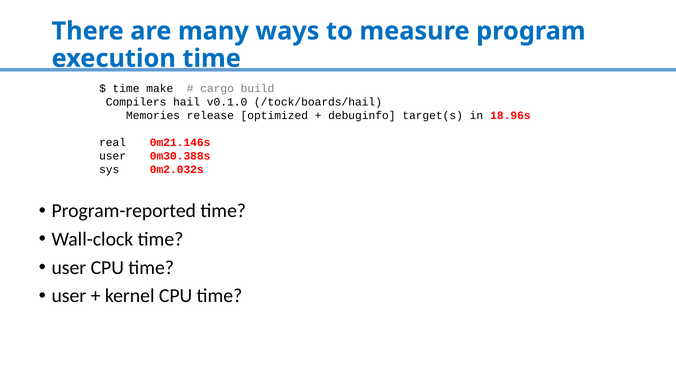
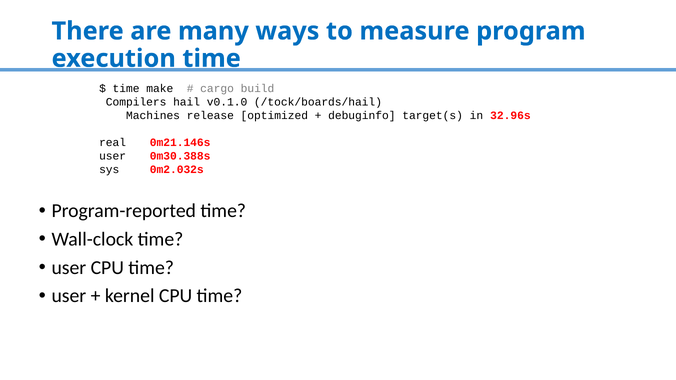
Memories: Memories -> Machines (153, 116)
18.96s: 18.96s -> 32.96s (510, 116)
